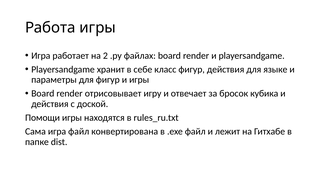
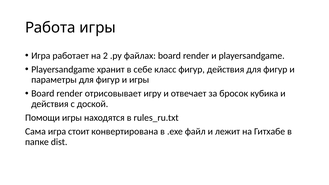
языке: языке -> фигур (275, 69)
игра файл: файл -> стоит (79, 132)
